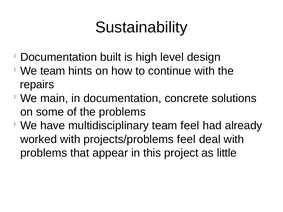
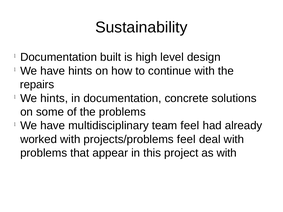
team: team -> have (53, 71)
We main: main -> hints (54, 98)
as little: little -> with (227, 153)
